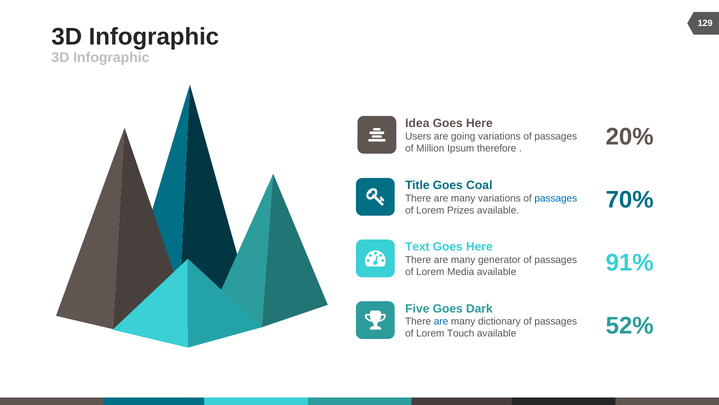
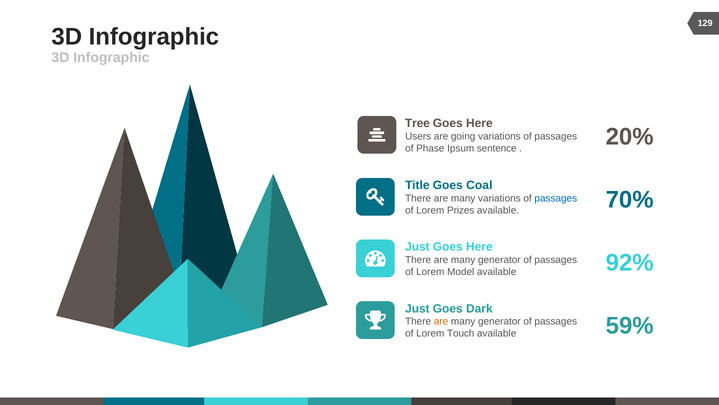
Idea: Idea -> Tree (417, 123)
Million: Million -> Phase (430, 148)
therefore: therefore -> sentence (497, 148)
Text: Text -> Just (417, 247)
91%: 91% -> 92% (630, 263)
Media: Media -> Model (461, 272)
Five: Five -> Just (417, 308)
52%: 52% -> 59% (630, 325)
are colour: blue -> orange (441, 321)
dictionary: dictionary -> generator (499, 321)
